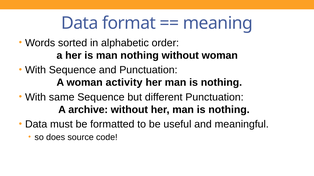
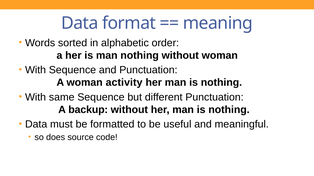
archive: archive -> backup (88, 110)
